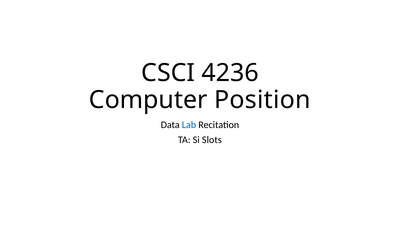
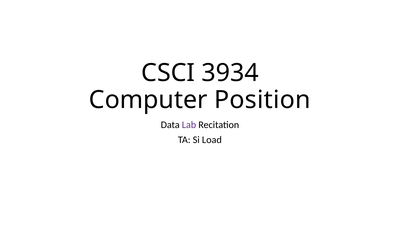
4236: 4236 -> 3934 (230, 73)
Lab colour: blue -> purple (189, 125)
Slots: Slots -> Load (212, 140)
